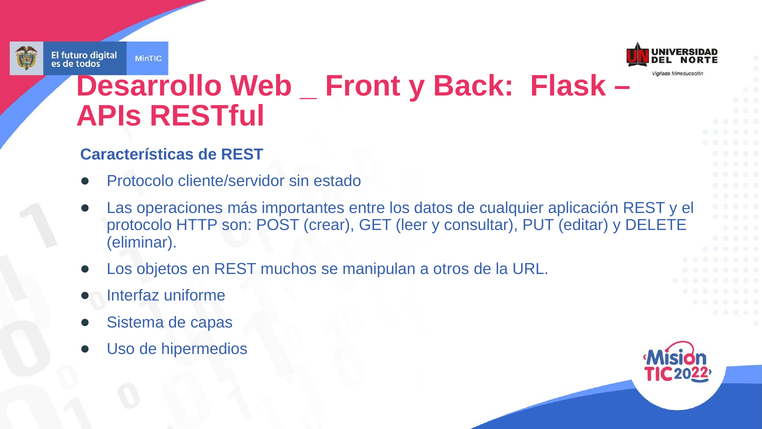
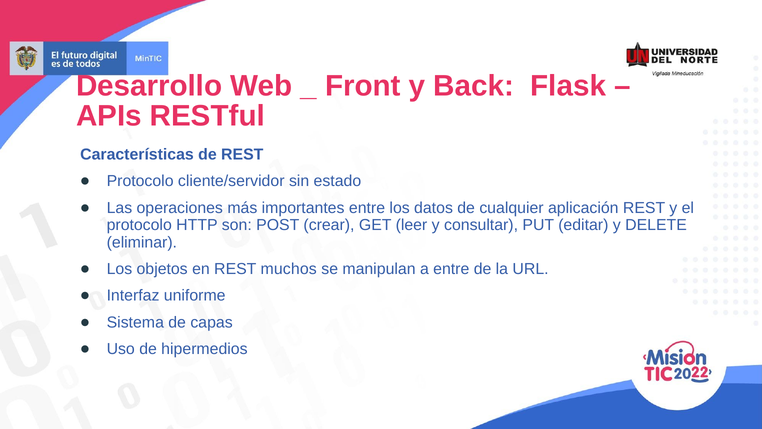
a otros: otros -> entre (451, 269)
